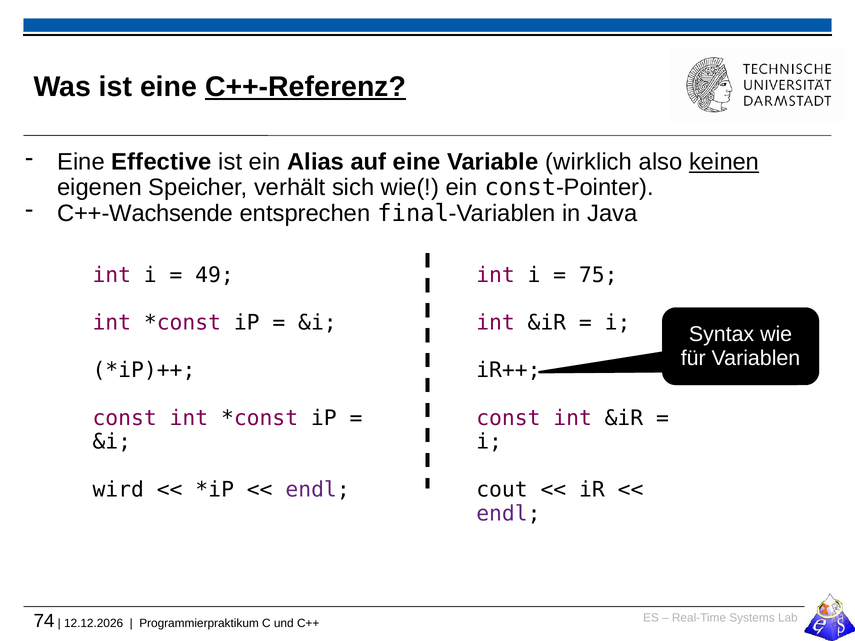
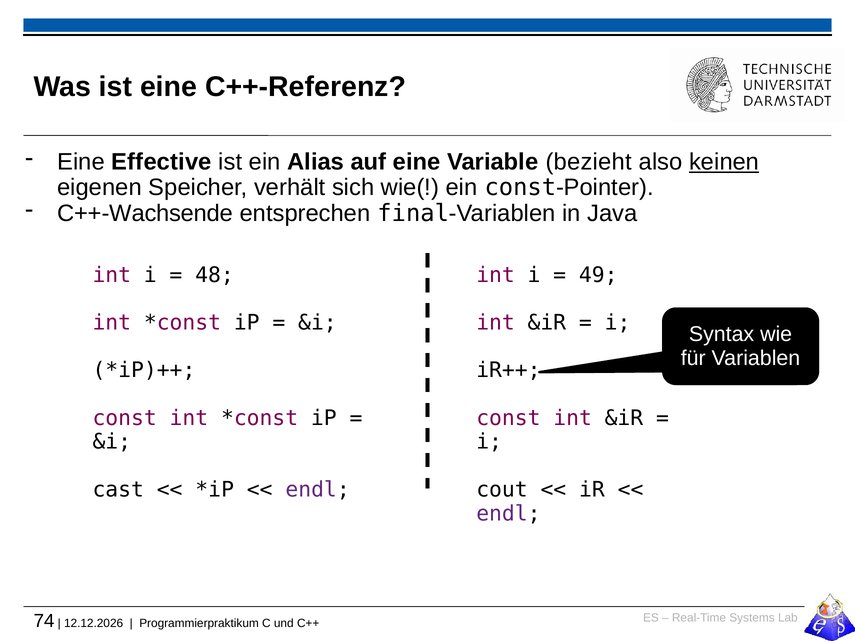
C++-Referenz underline: present -> none (306, 87)
wirklich: wirklich -> bezieht (589, 162)
49: 49 -> 48 (215, 275)
75: 75 -> 49 (598, 275)
wird: wird -> cast (118, 490)
